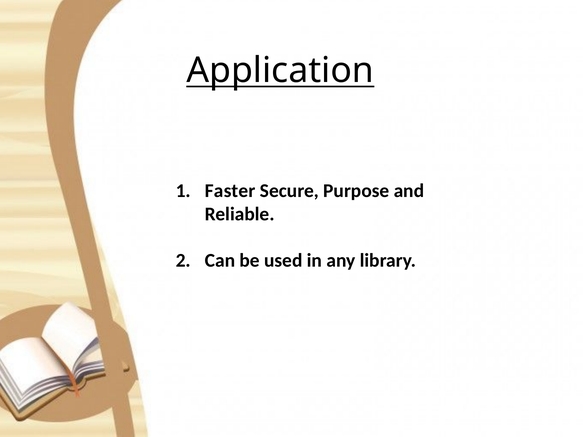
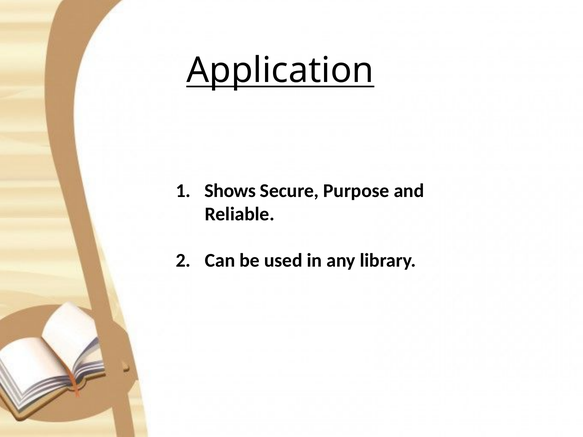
Faster: Faster -> Shows (230, 191)
